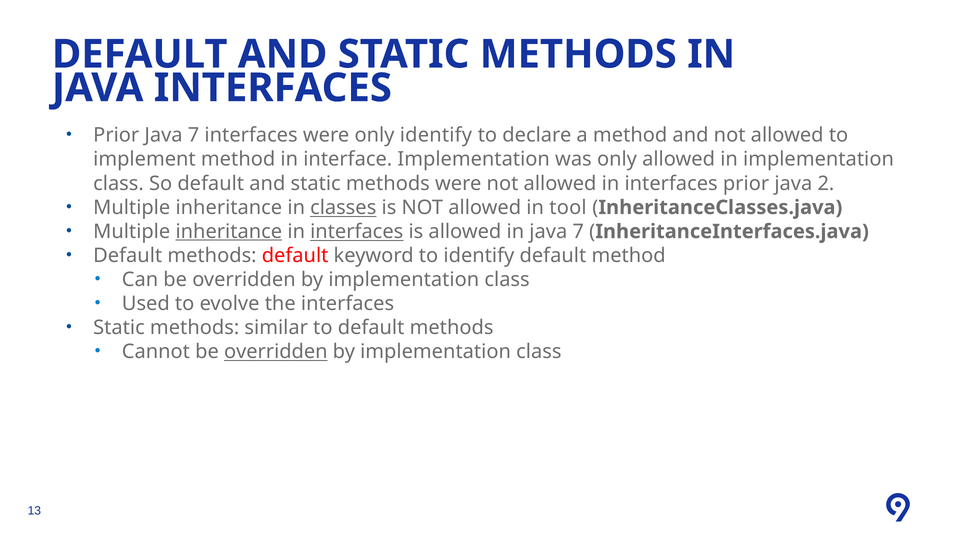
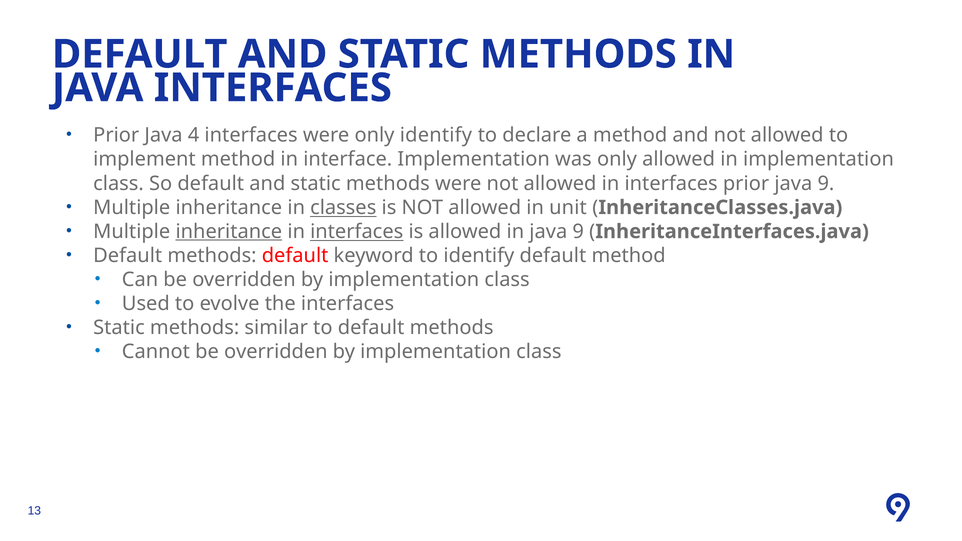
Prior Java 7: 7 -> 4 (194, 135)
prior java 2: 2 -> 9 (826, 183)
tool: tool -> unit (568, 208)
in java 7: 7 -> 9 (578, 232)
overridden underline: present -> none (276, 352)
